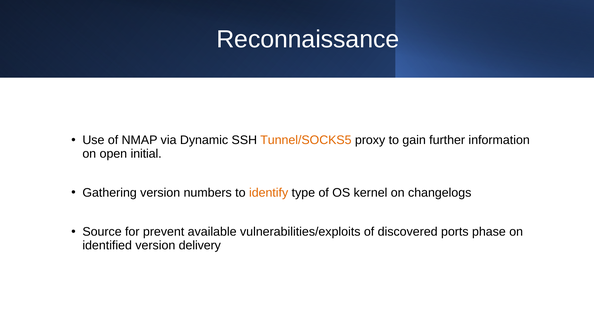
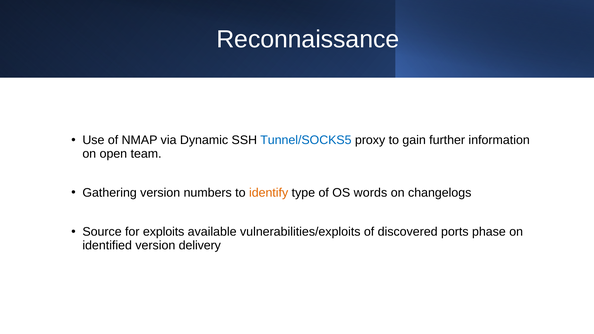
Tunnel/SOCKS5 colour: orange -> blue (306, 140)
initial: initial -> team (146, 154)
kernel: kernel -> words (370, 193)
prevent: prevent -> exploits (164, 232)
